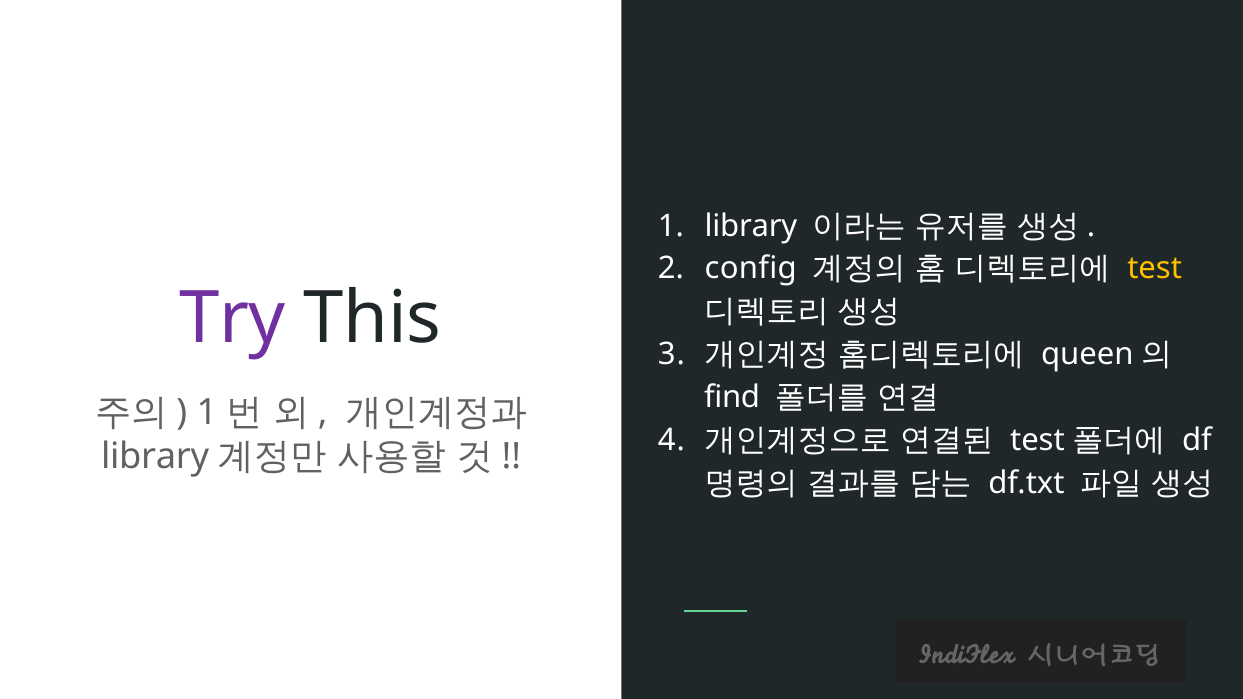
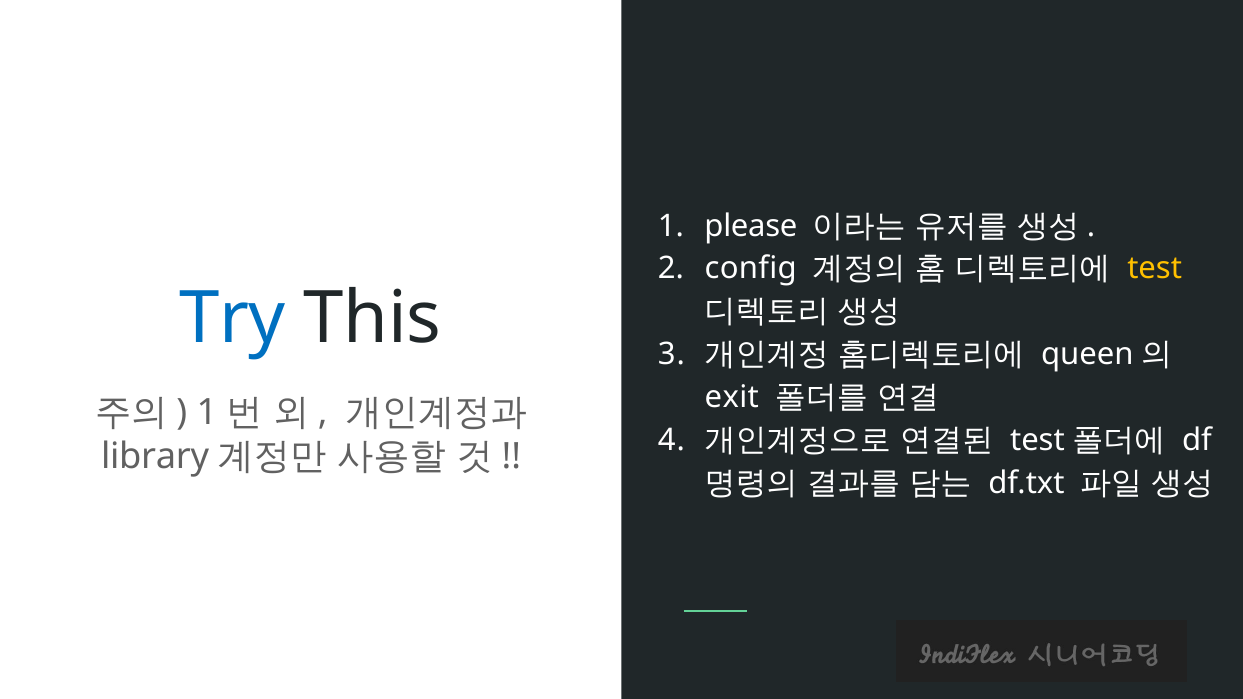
library: library -> please (751, 226)
Try colour: purple -> blue (233, 318)
find: find -> exit (732, 397)
